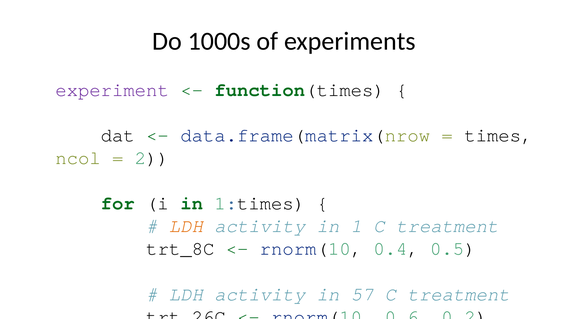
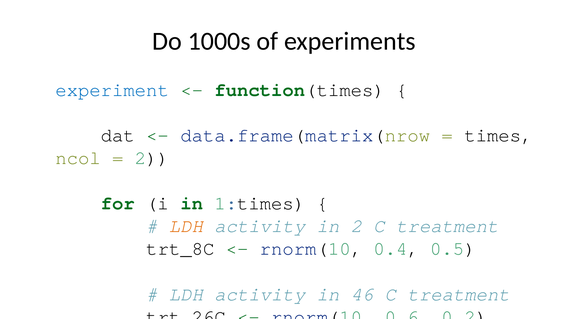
experiment colour: purple -> blue (112, 90)
in 1: 1 -> 2 (357, 226)
57: 57 -> 46 (362, 295)
